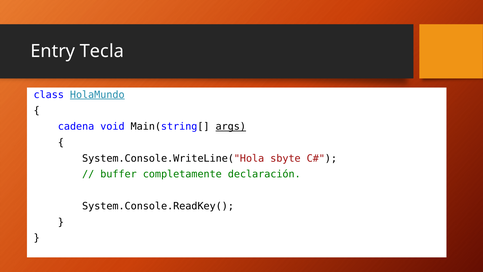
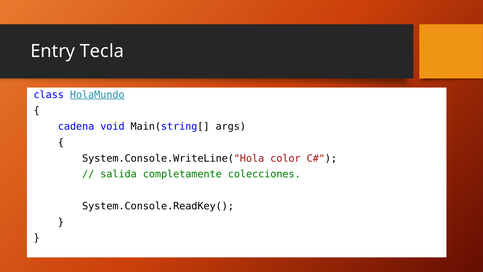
args underline: present -> none (231, 126)
sbyte: sbyte -> color (285, 158)
buffer: buffer -> salida (119, 174)
declaración: declaración -> colecciones (264, 174)
